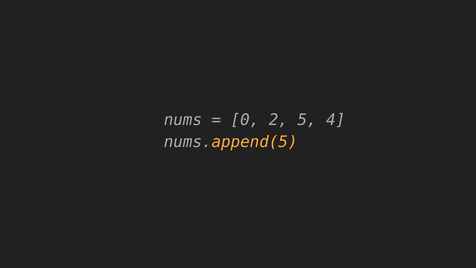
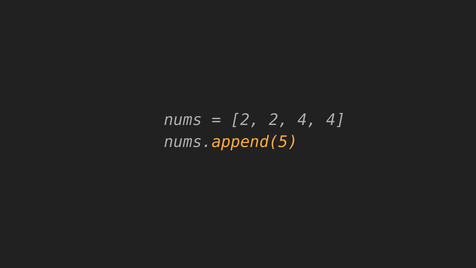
0: 0 -> 2 (245, 120)
2 5: 5 -> 4 (307, 120)
